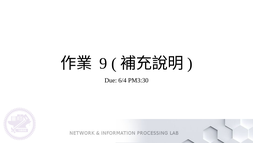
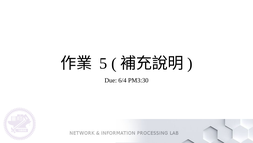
9: 9 -> 5 (103, 63)
